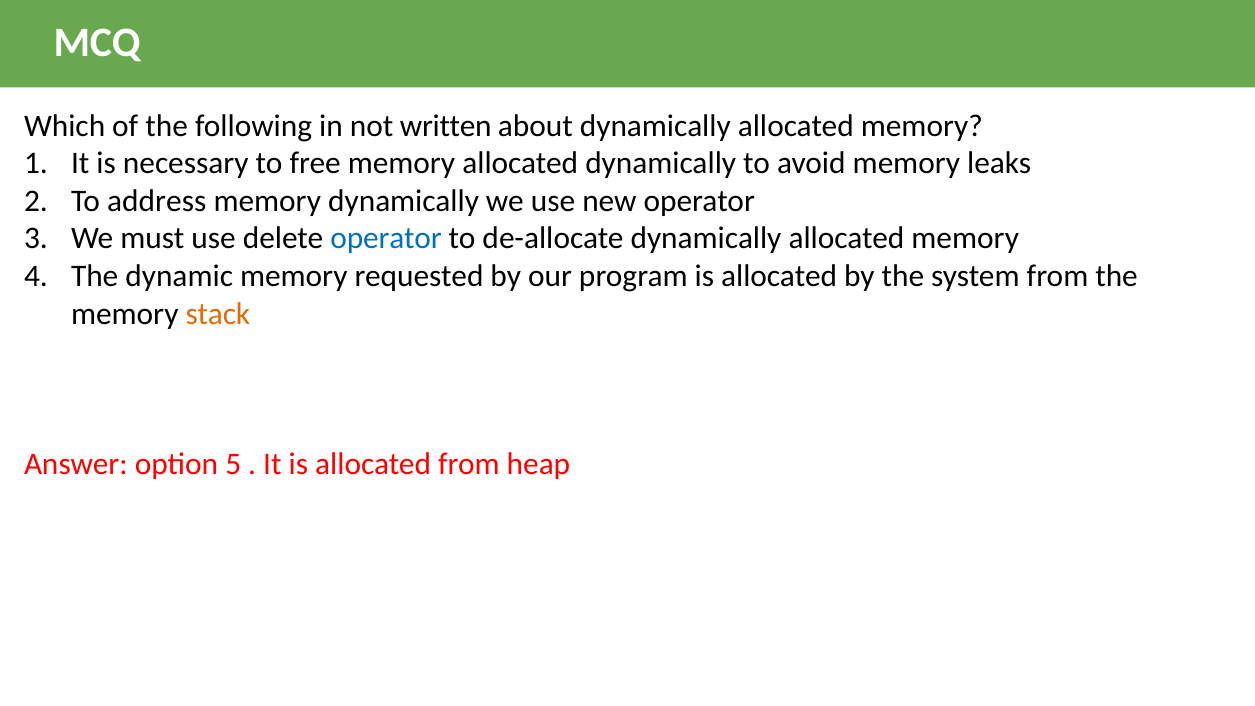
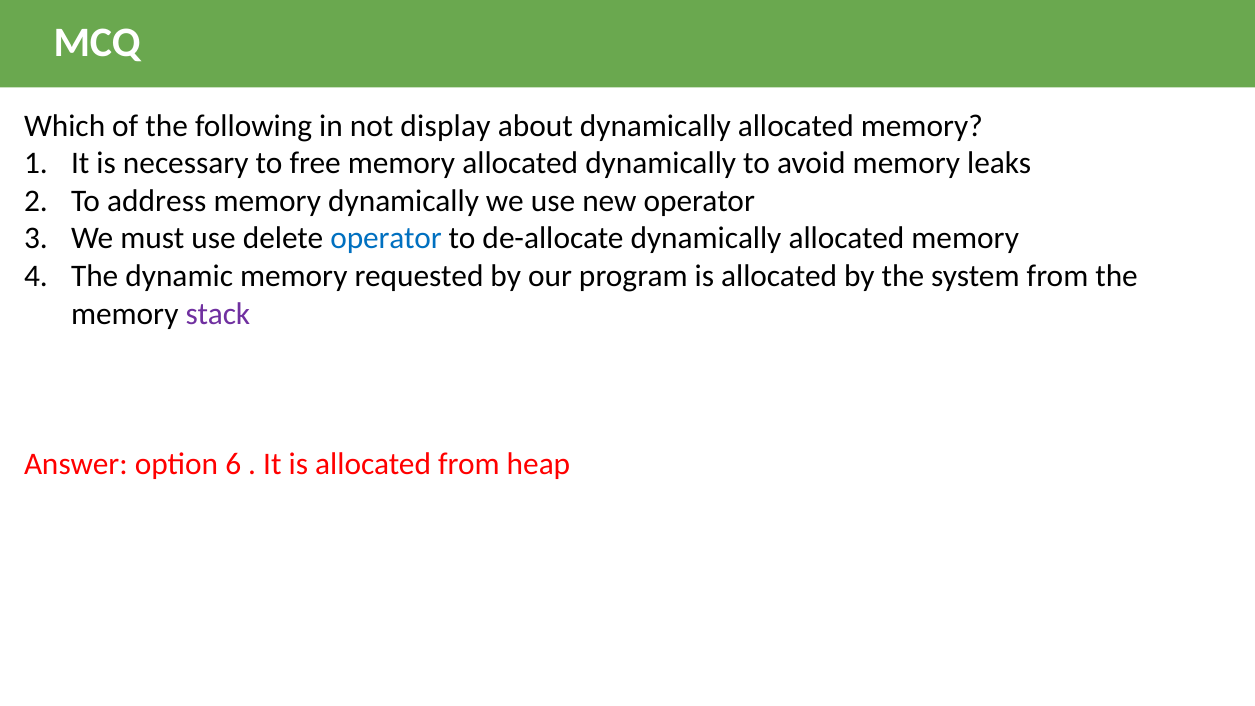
written: written -> display (446, 126)
stack colour: orange -> purple (218, 314)
5: 5 -> 6 (233, 465)
